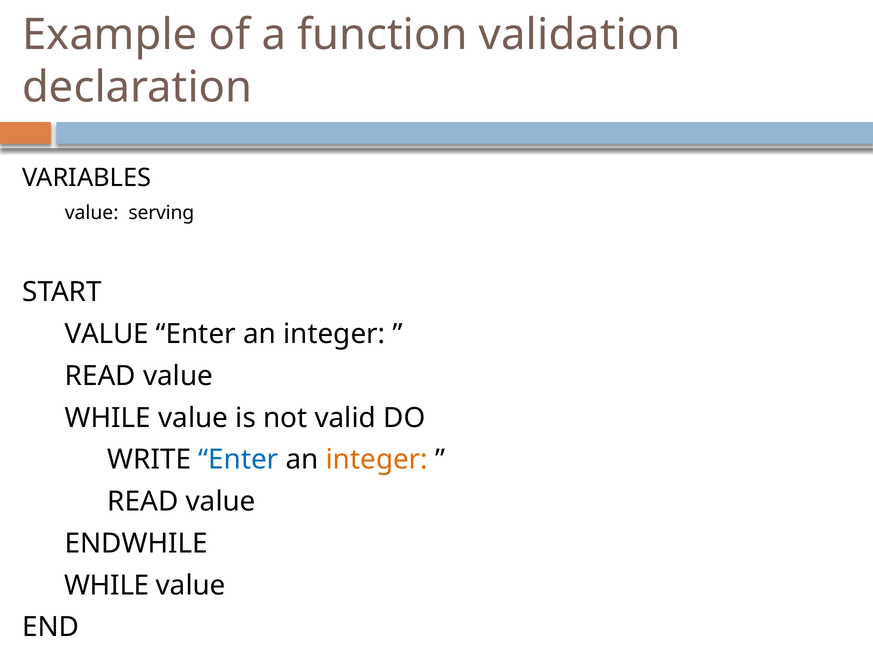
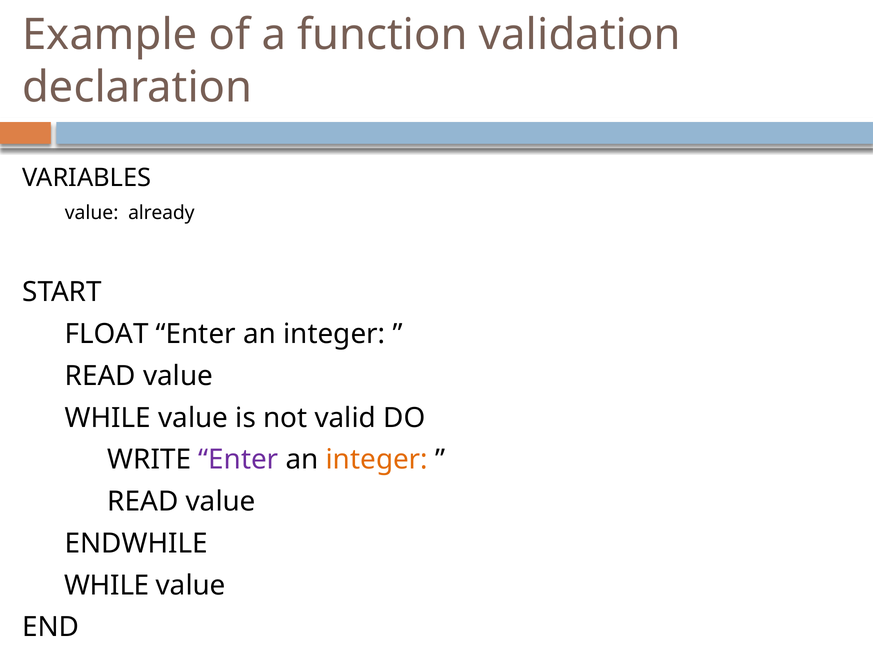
serving: serving -> already (161, 213)
VALUE: VALUE -> FLOAT (107, 335)
Enter colour: blue -> purple (238, 460)
